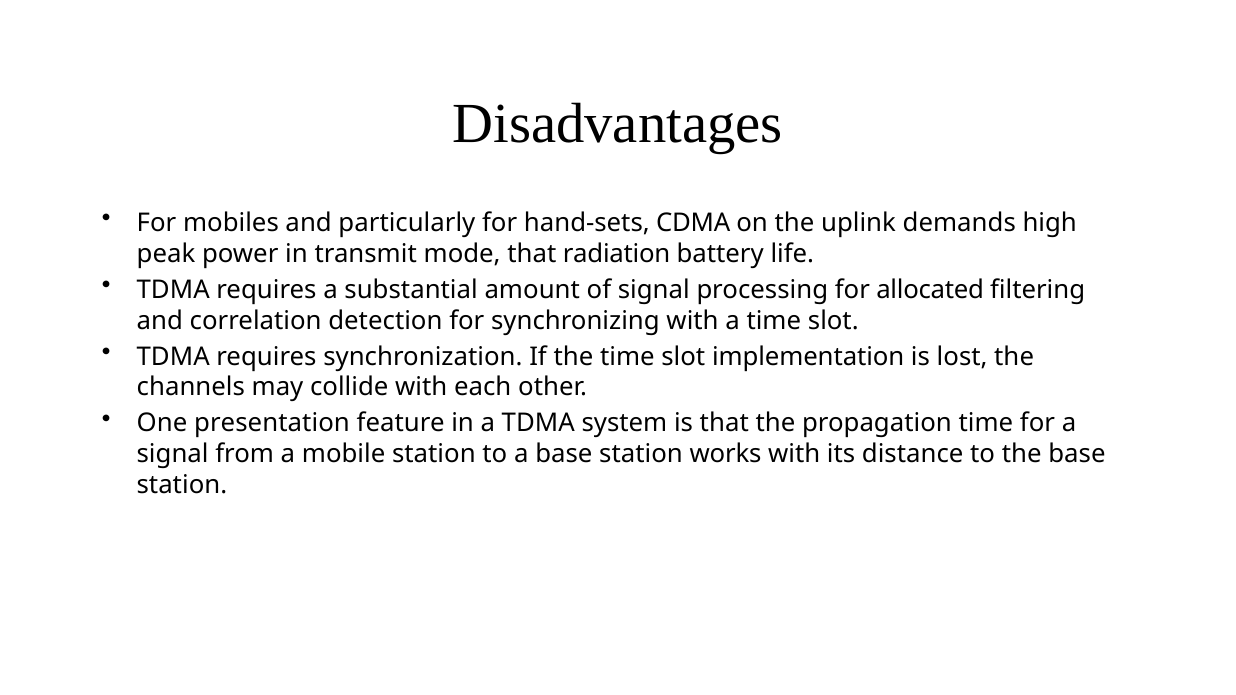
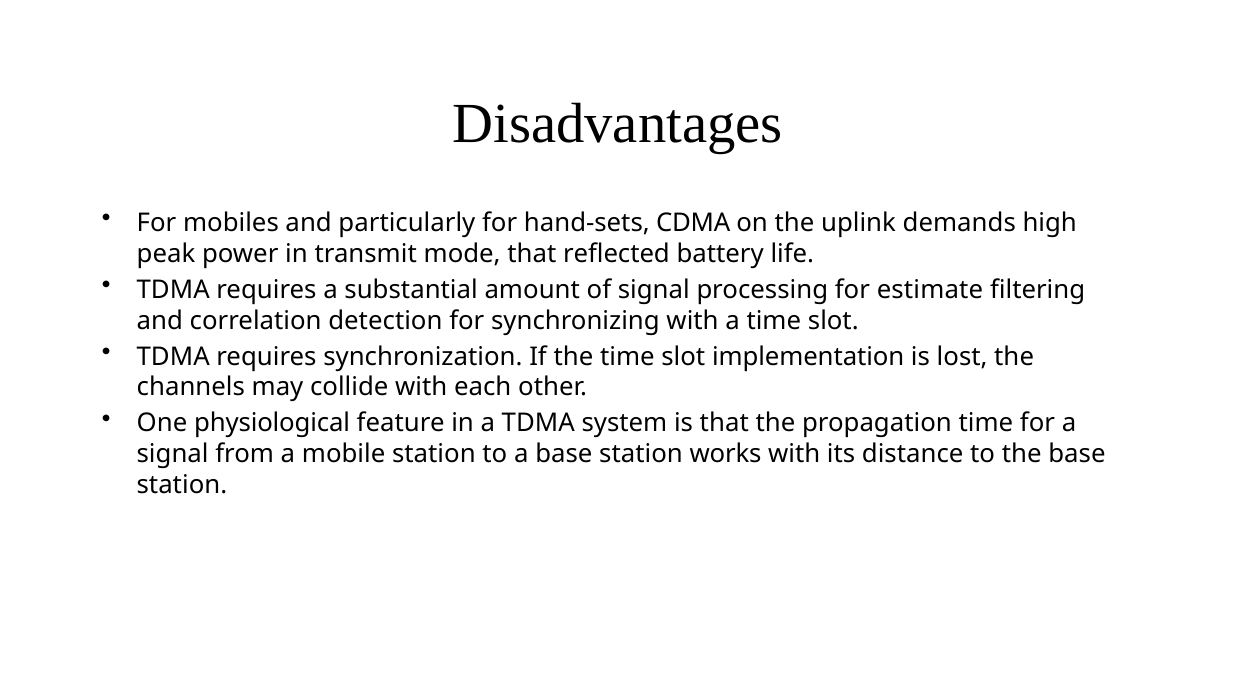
radiation: radiation -> reflected (616, 254)
allocated: allocated -> estimate (930, 290)
presentation: presentation -> physiological (272, 424)
